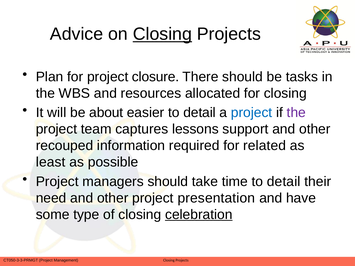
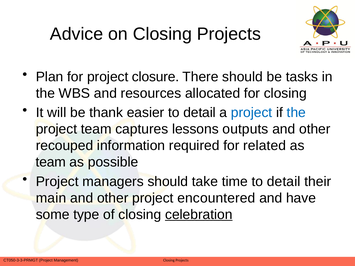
Closing underline: present -> none (162, 34)
about: about -> thank (106, 113)
the colour: purple -> blue (296, 113)
support: support -> outputs (245, 129)
least: least -> team (51, 162)
need: need -> main (51, 198)
presentation: presentation -> encountered (216, 198)
